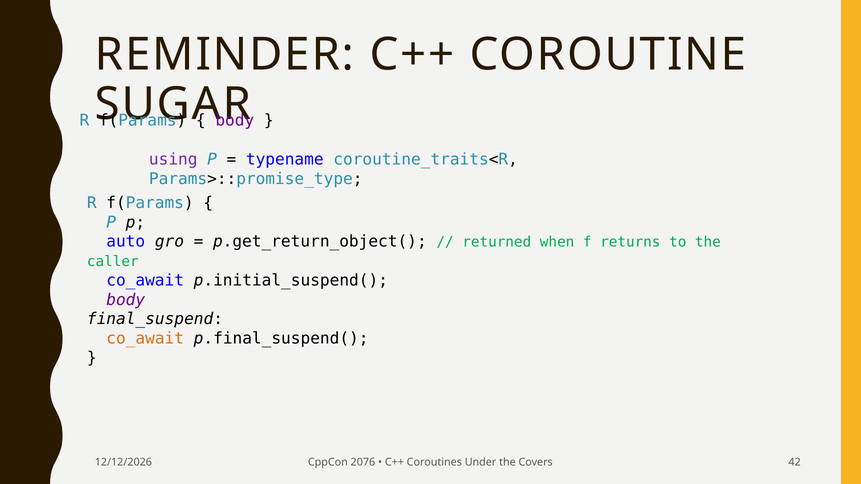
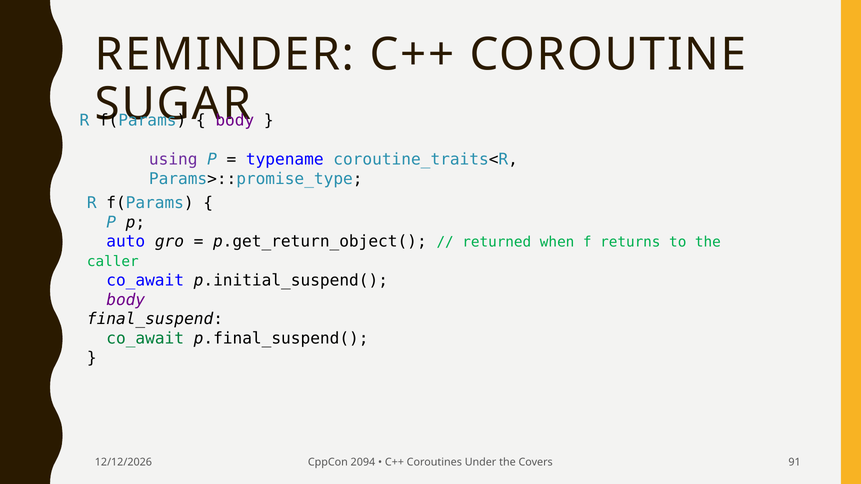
co_await colour: orange -> green (145, 339)
2076: 2076 -> 2094 (363, 462)
42: 42 -> 91 (795, 462)
